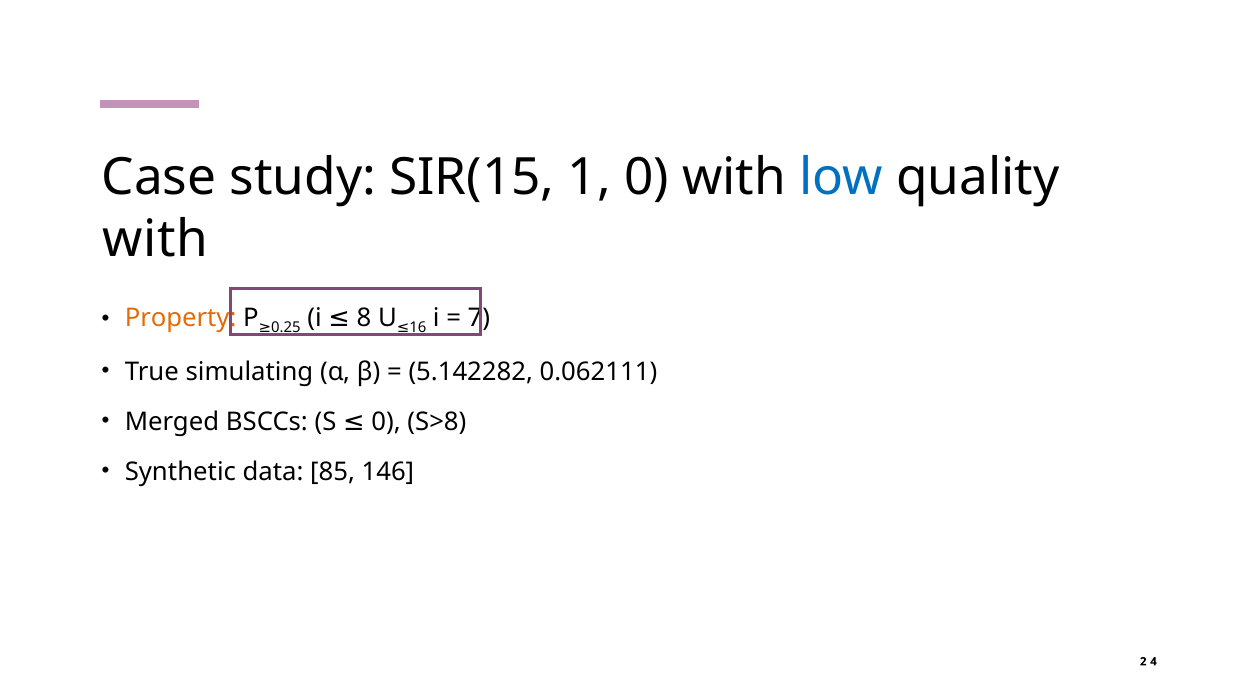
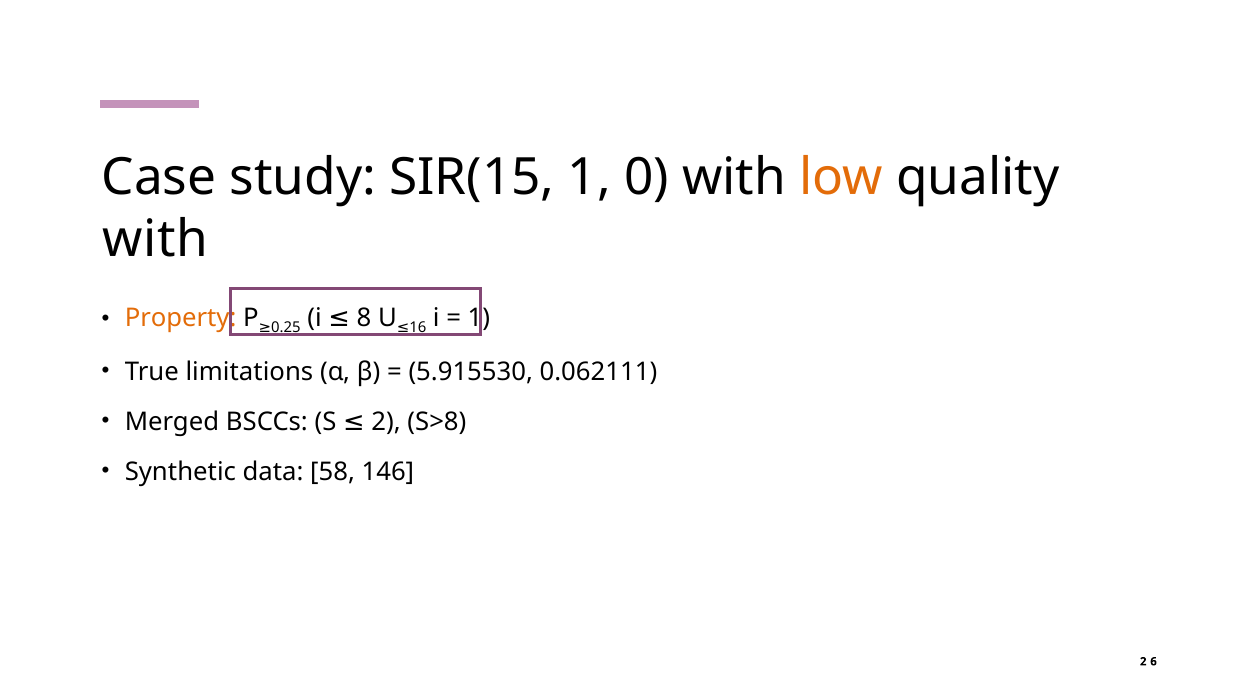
low colour: blue -> orange (841, 178)
7: 7 -> 1 (479, 317)
simulating: simulating -> limitations (249, 372)
5.142282: 5.142282 -> 5.915530 (471, 372)
S 0: 0 -> 2 (386, 421)
85: 85 -> 58 (333, 471)
4: 4 -> 6 (1154, 661)
